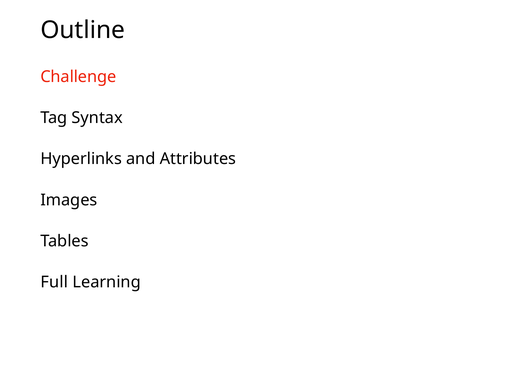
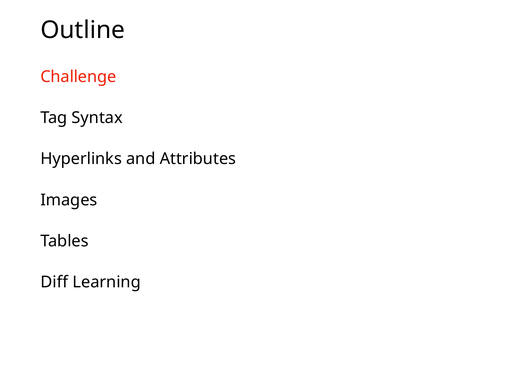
Full: Full -> Diff (54, 282)
